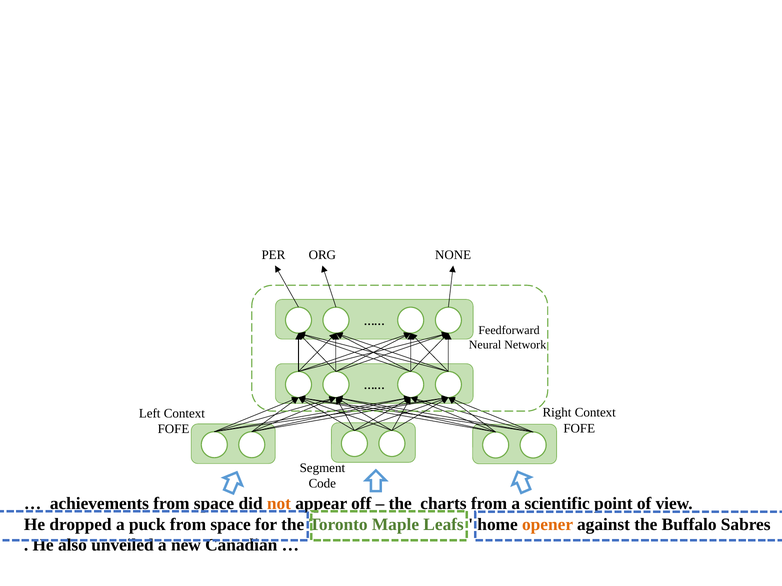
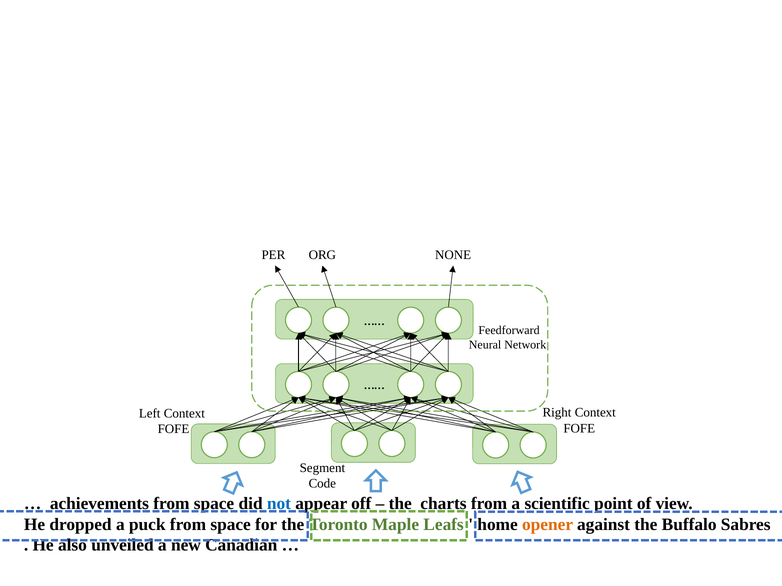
not colour: orange -> blue (279, 504)
